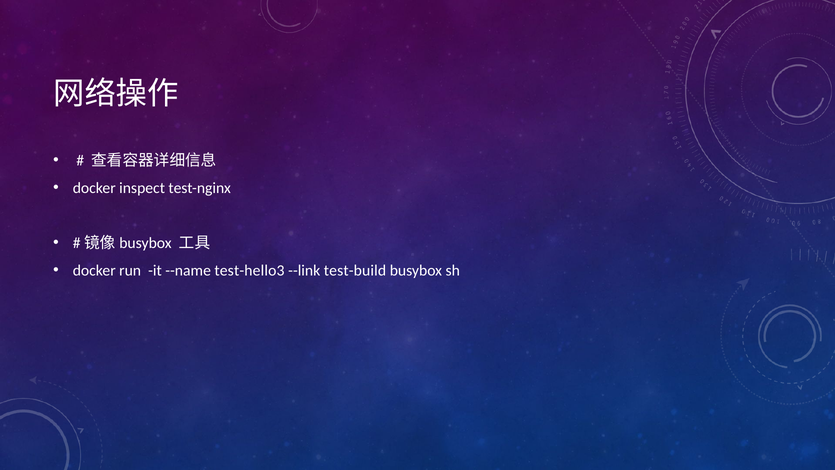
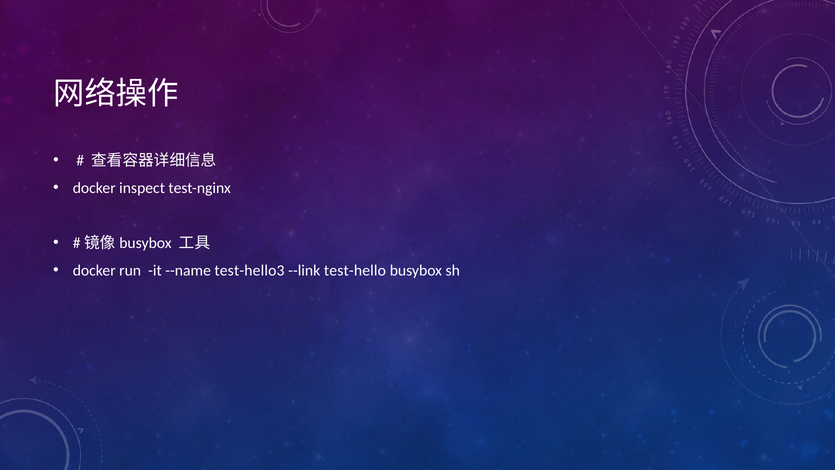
test-build: test-build -> test-hello (355, 270)
